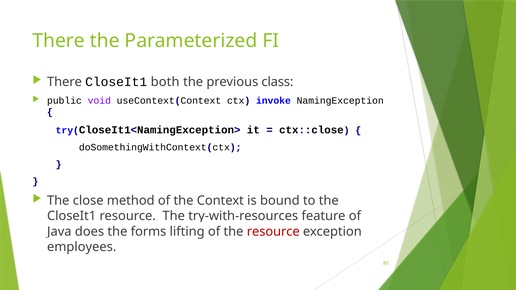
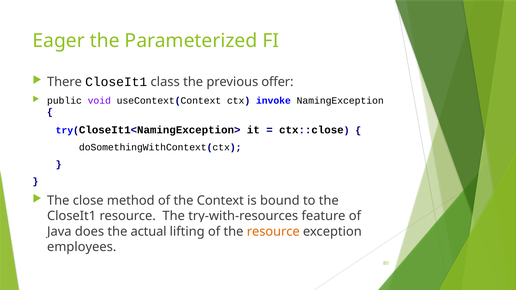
There: There -> Eager (59, 41)
both: both -> class (165, 82)
class: class -> offer (277, 82)
forms: forms -> actual (149, 232)
resource colour: red -> orange (273, 232)
